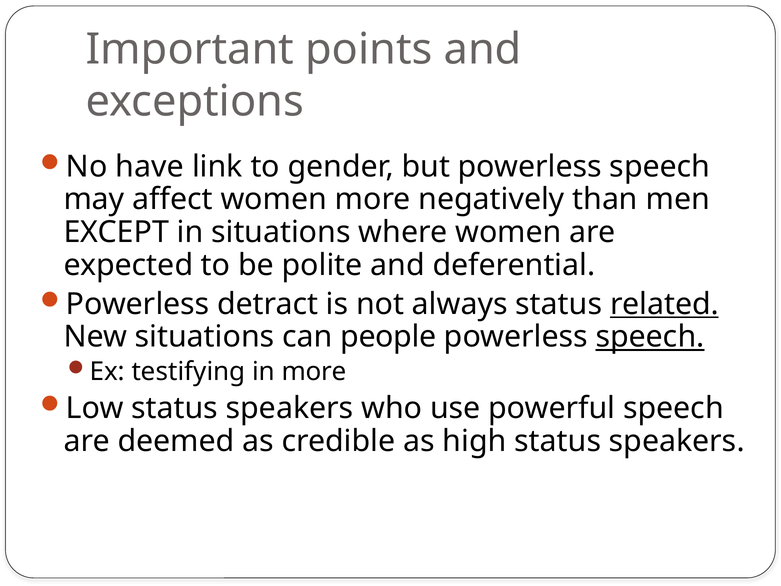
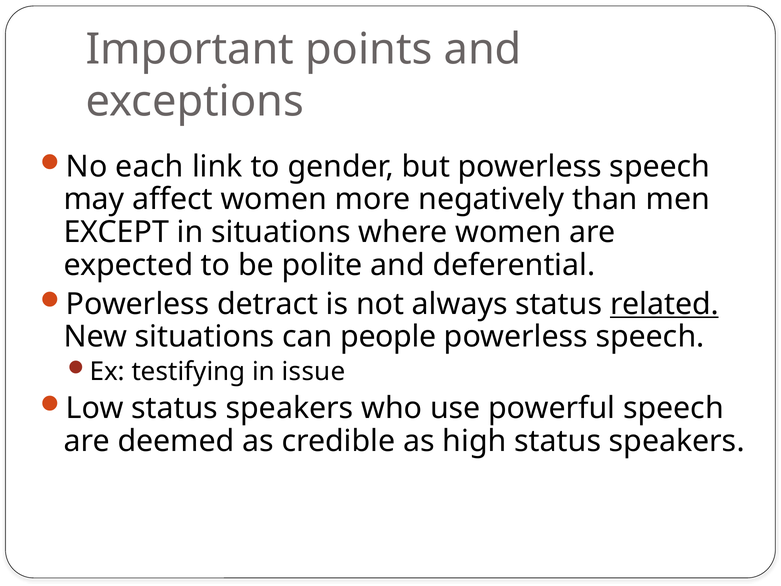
have: have -> each (150, 166)
speech underline: present -> none (650, 337)
in more: more -> issue (314, 371)
